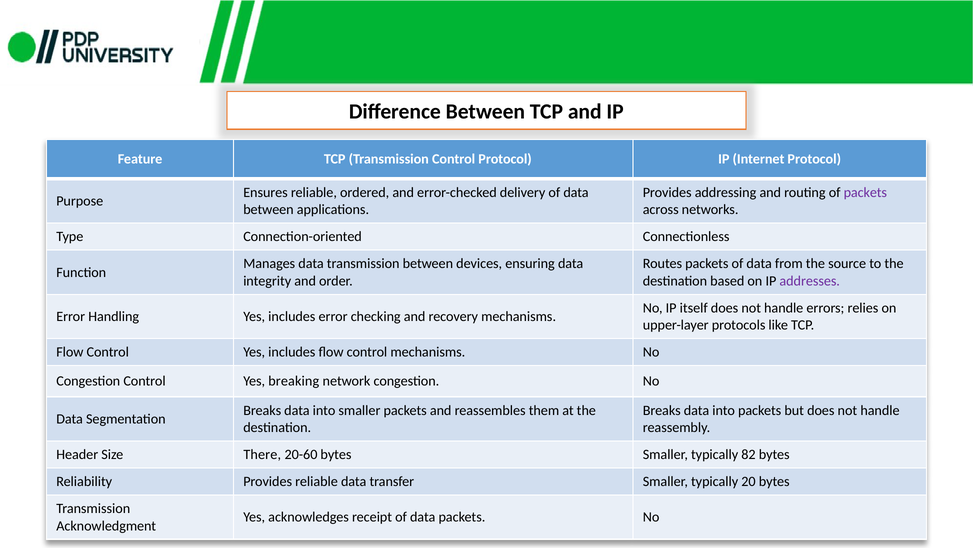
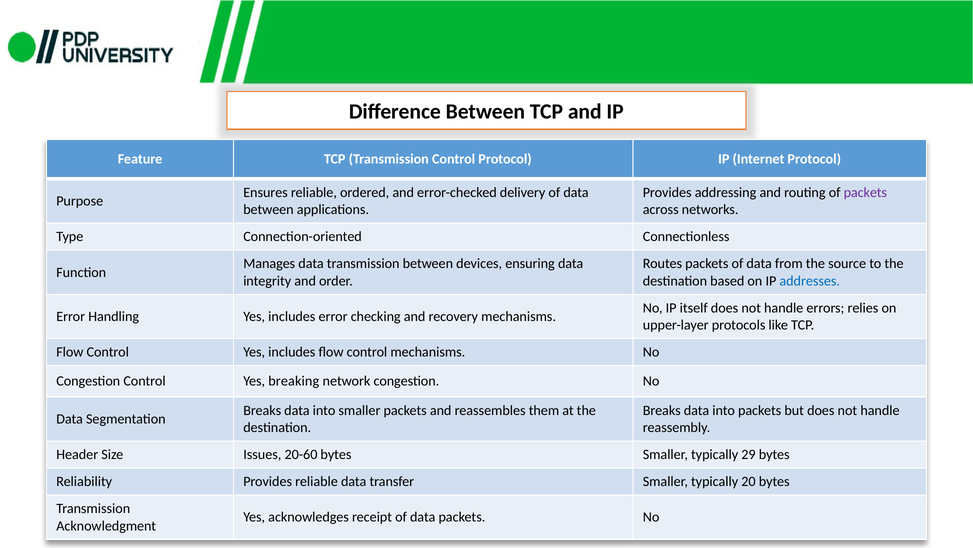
addresses colour: purple -> blue (810, 281)
There: There -> Issues (262, 454)
82: 82 -> 29 (748, 454)
